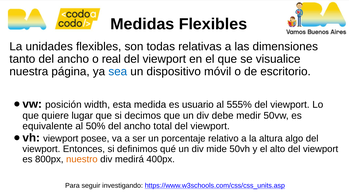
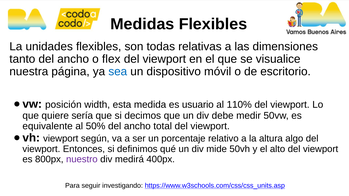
real: real -> flex (111, 59)
555%: 555% -> 110% (239, 105)
lugar: lugar -> sería (82, 116)
posee: posee -> según (95, 139)
nuestro colour: orange -> purple (82, 160)
